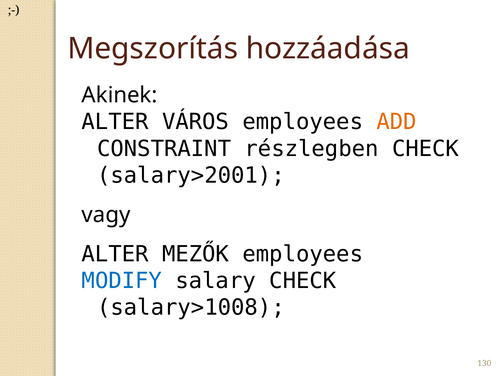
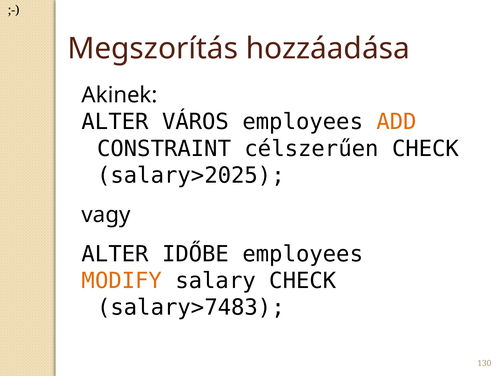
részlegben: részlegben -> célszerűen (312, 149)
salary>2001: salary>2001 -> salary>2025 (191, 175)
MEZŐK: MEZŐK -> IDŐBE (196, 254)
MODIFY colour: blue -> orange (122, 281)
salary>1008: salary>1008 -> salary>7483 (191, 307)
